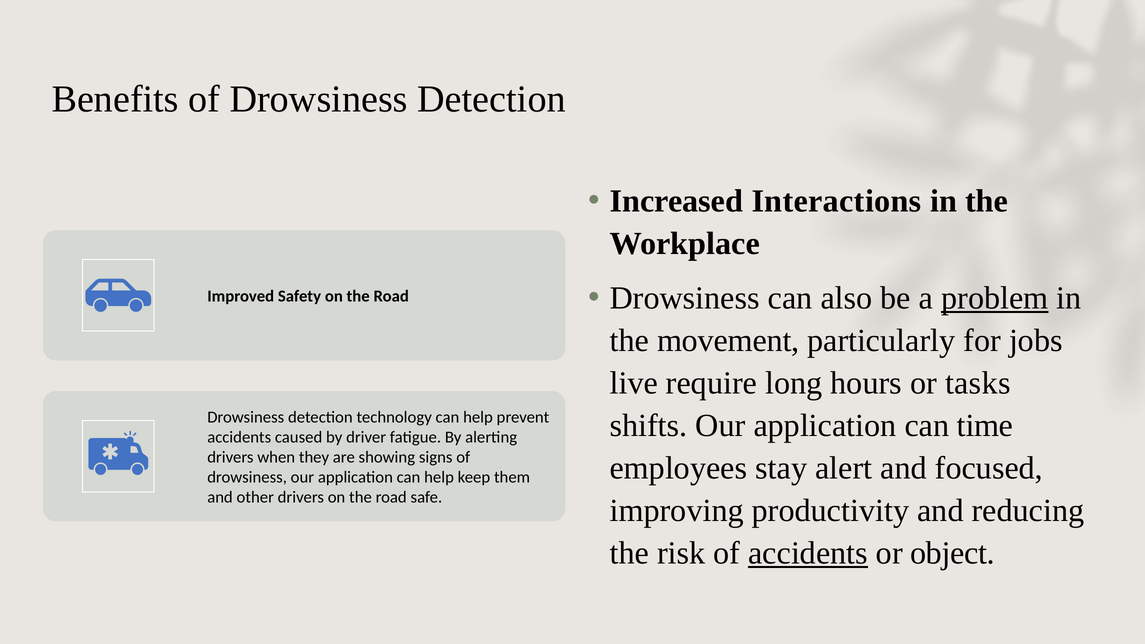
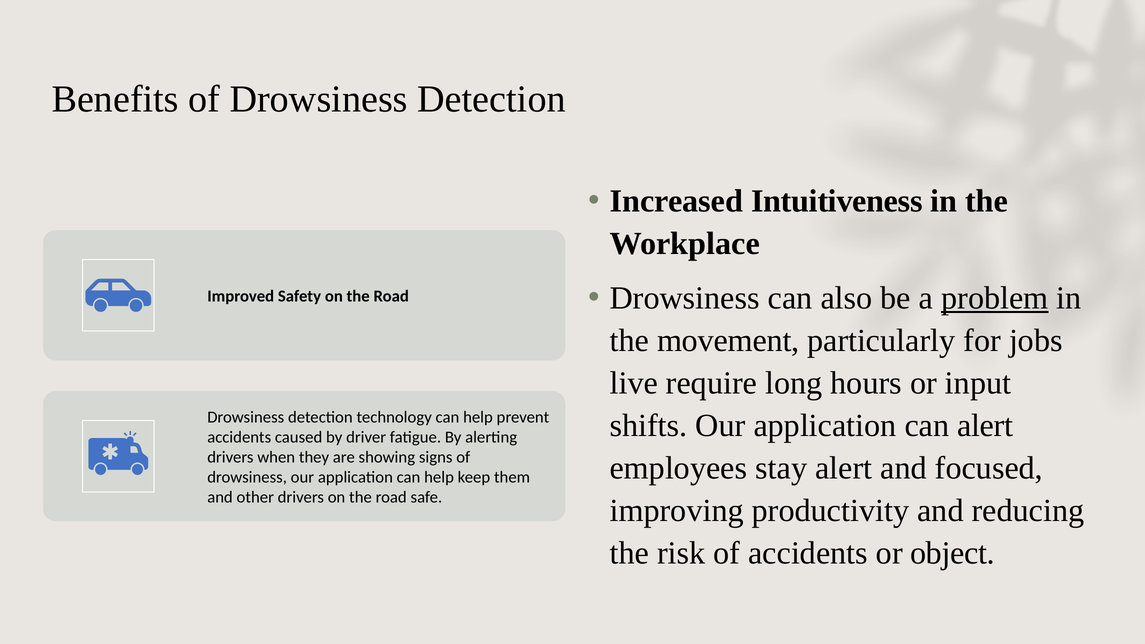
Interactions: Interactions -> Intuitiveness (837, 201)
tasks: tasks -> input (978, 383)
can time: time -> alert (985, 426)
accidents underline: present -> none (808, 553)
